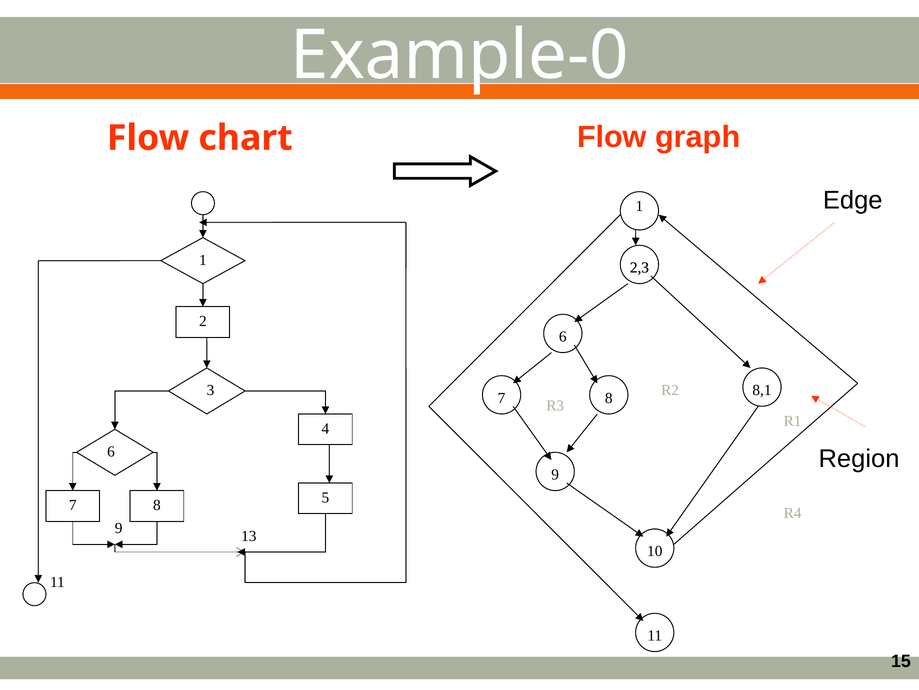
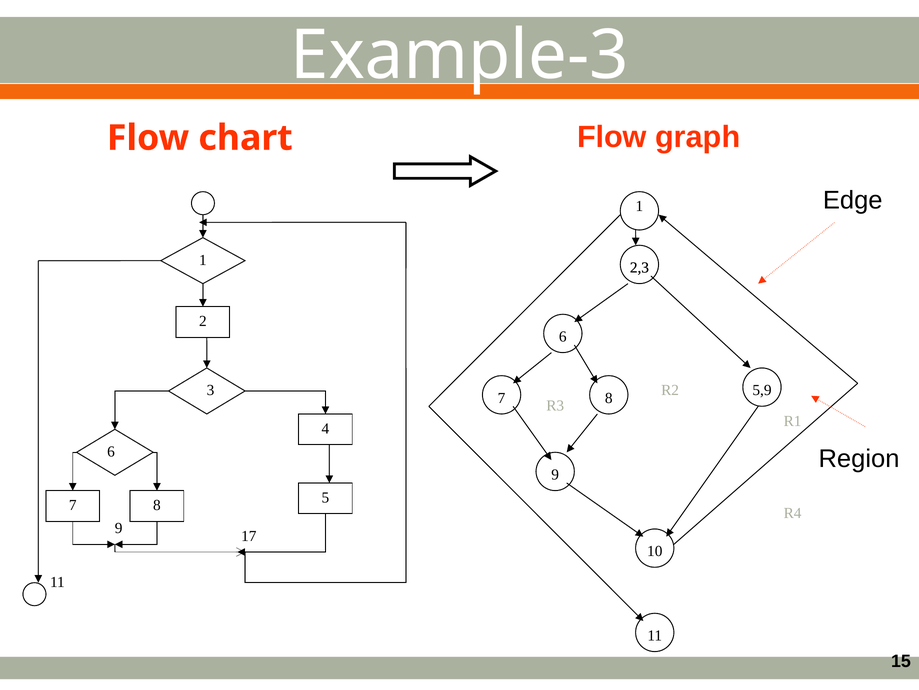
Example-0: Example-0 -> Example-3 (459, 55)
8,1: 8,1 -> 5,9 (762, 390)
13: 13 -> 17 (249, 535)
